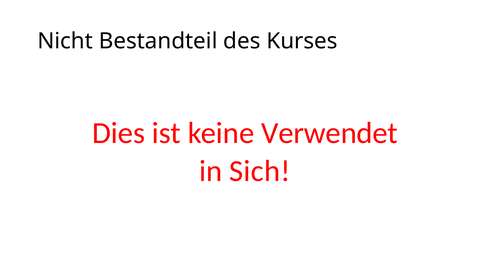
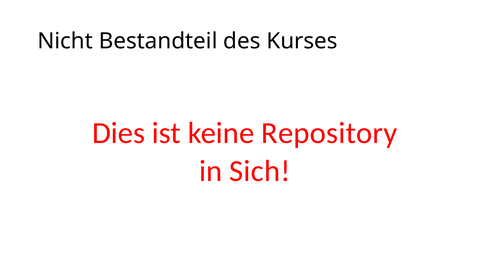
Verwendet: Verwendet -> Repository (329, 133)
